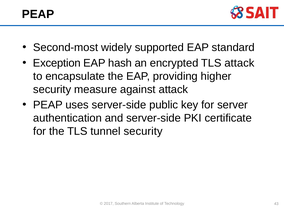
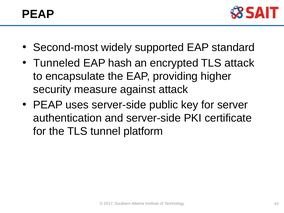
Exception: Exception -> Tunneled (57, 63)
tunnel security: security -> platform (143, 131)
